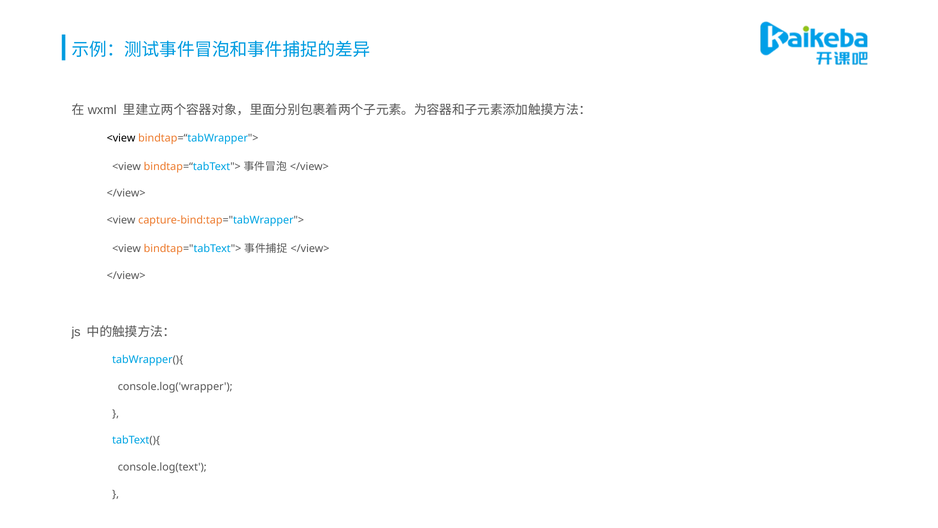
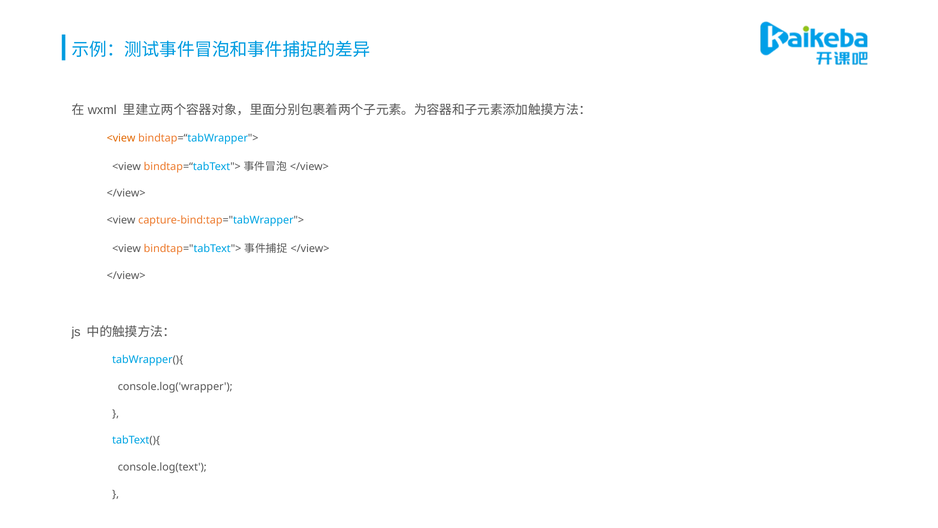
<view colour: black -> orange (121, 138)
